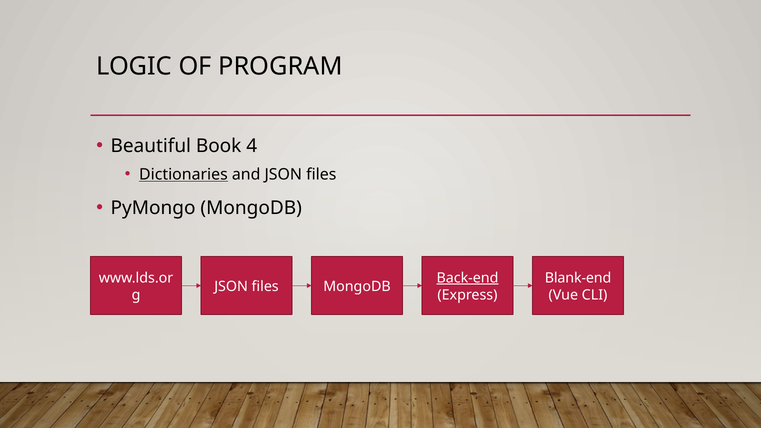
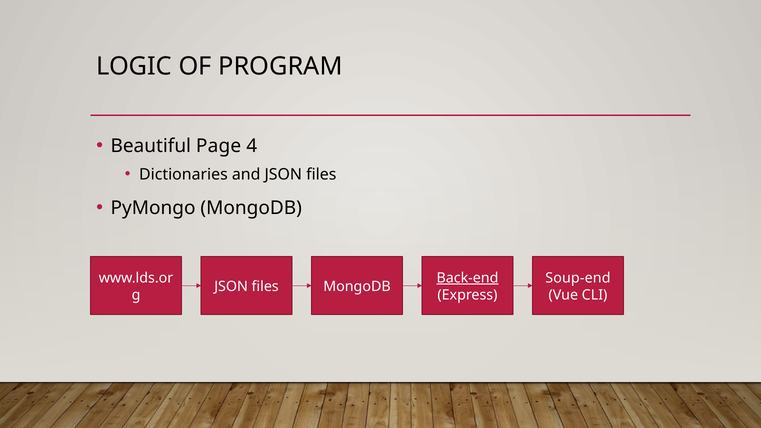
Book: Book -> Page (219, 146)
Dictionaries underline: present -> none (183, 174)
Blank-end: Blank-end -> Soup-end (578, 278)
